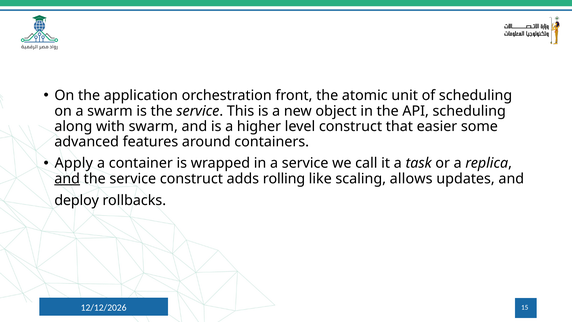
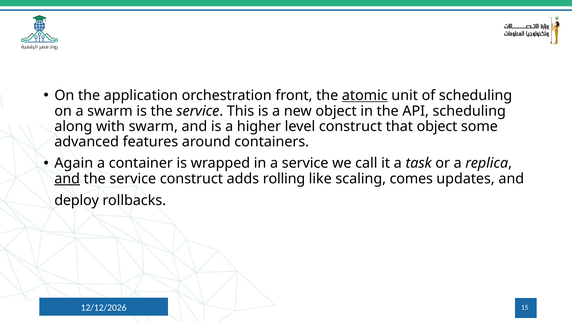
atomic underline: none -> present (365, 95)
that easier: easier -> object (437, 126)
Apply: Apply -> Again (74, 163)
allows: allows -> comes (411, 179)
